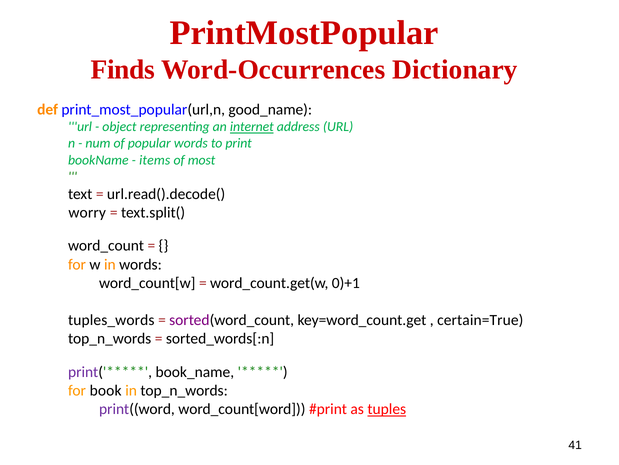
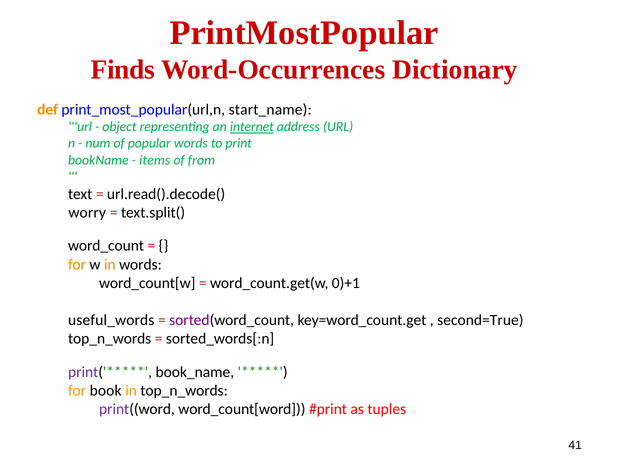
good_name: good_name -> start_name (270, 109)
most: most -> from (201, 160)
tuples_words: tuples_words -> useful_words (111, 320)
certain=True: certain=True -> second=True (480, 320)
tuples underline: present -> none (387, 408)
